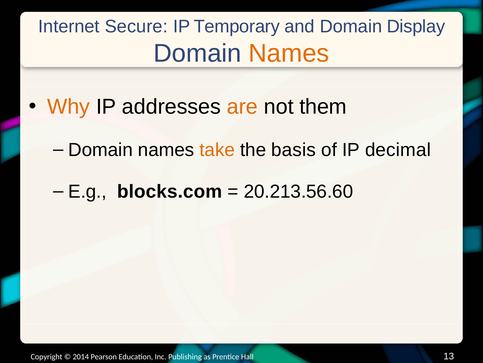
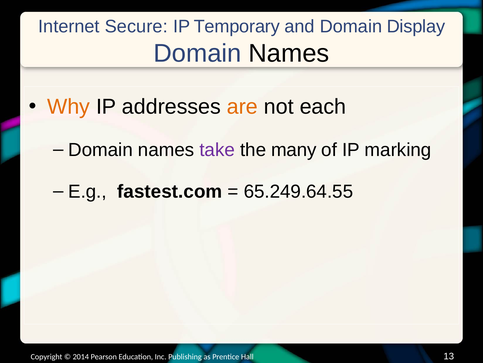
Names colour: orange -> black (289, 53)
them: them -> each (323, 107)
take colour: orange -> purple (217, 150)
basis: basis -> many (294, 150)
decimal: decimal -> marking (398, 150)
blocks.com: blocks.com -> fastest.com (170, 191)
20.213.56.60: 20.213.56.60 -> 65.249.64.55 (298, 191)
